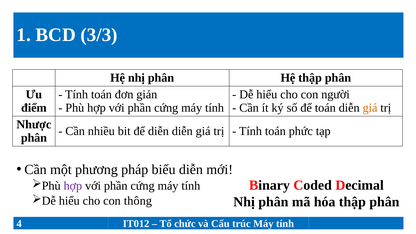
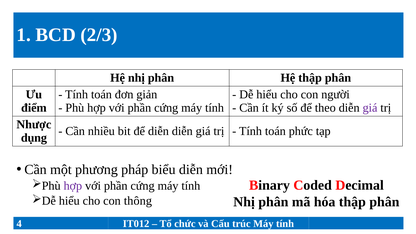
3/3: 3/3 -> 2/3 (99, 35)
để toán: toán -> theo (325, 108)
giá colour: orange -> purple (370, 108)
phân: phân -> dụng (34, 138)
